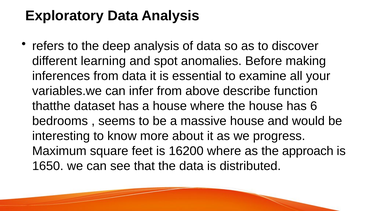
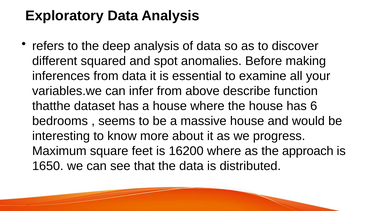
learning: learning -> squared (103, 61)
